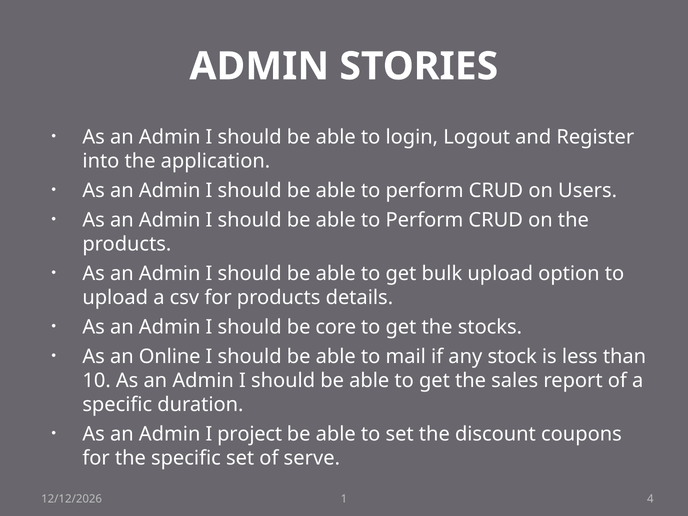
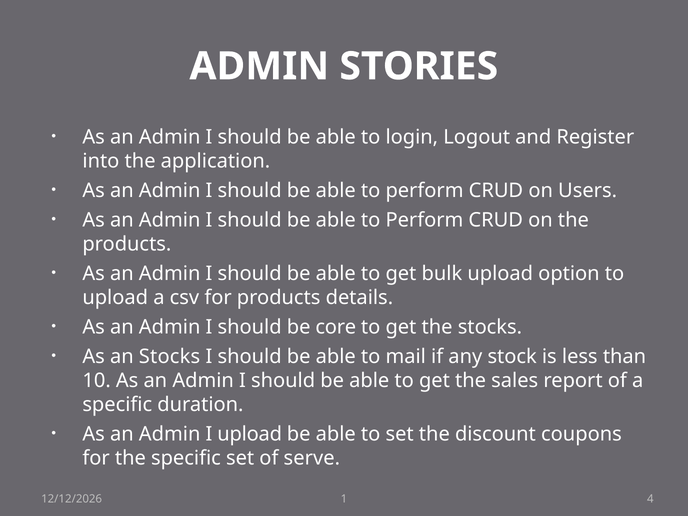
an Online: Online -> Stocks (170, 357)
I project: project -> upload (250, 434)
